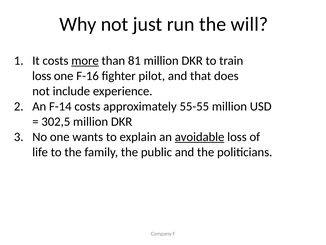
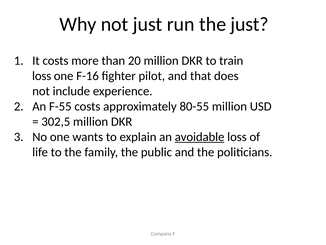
the will: will -> just (250, 24)
more underline: present -> none (85, 60)
81: 81 -> 20 (134, 60)
F-14: F-14 -> F-55 (60, 106)
55-55: 55-55 -> 80-55 (194, 106)
